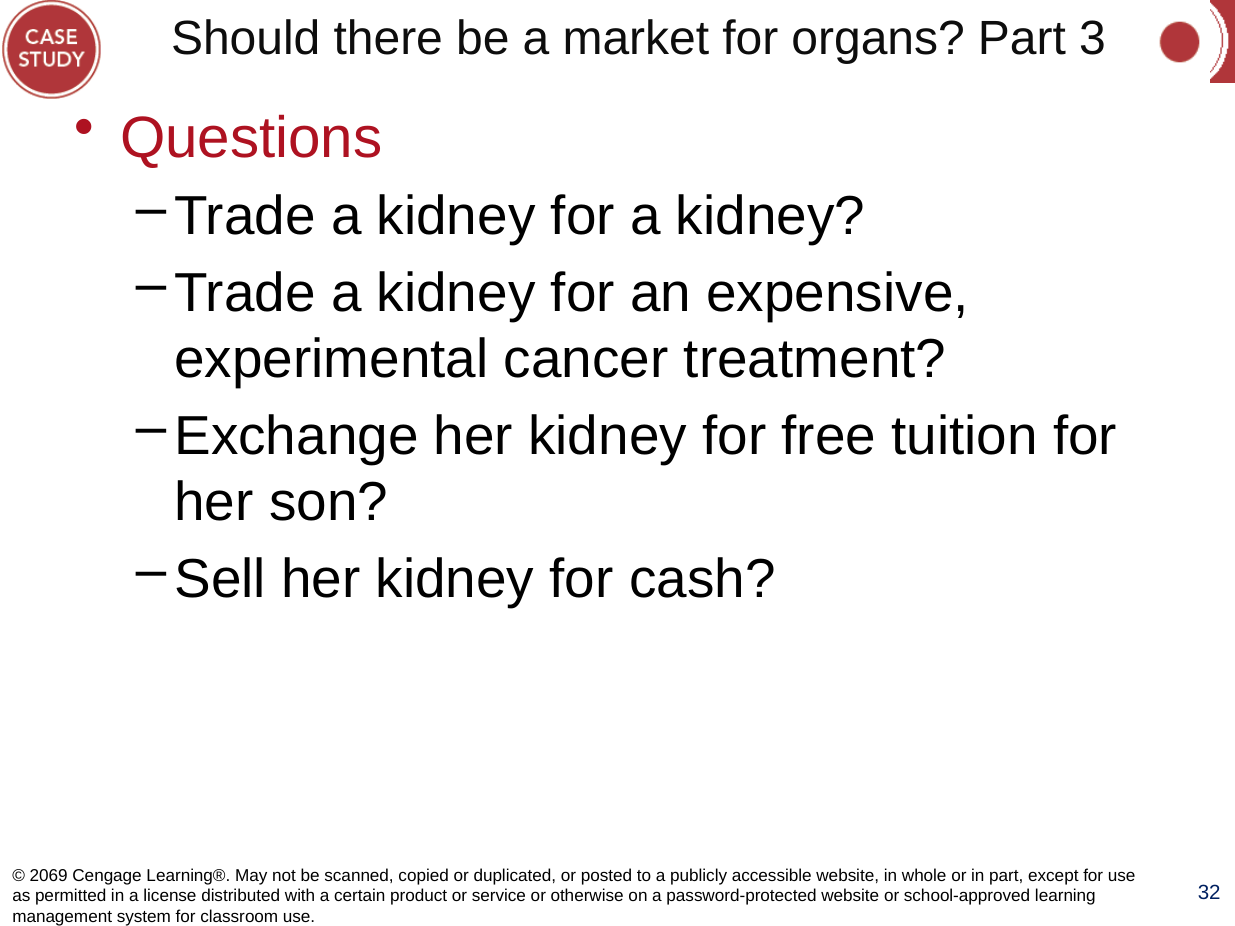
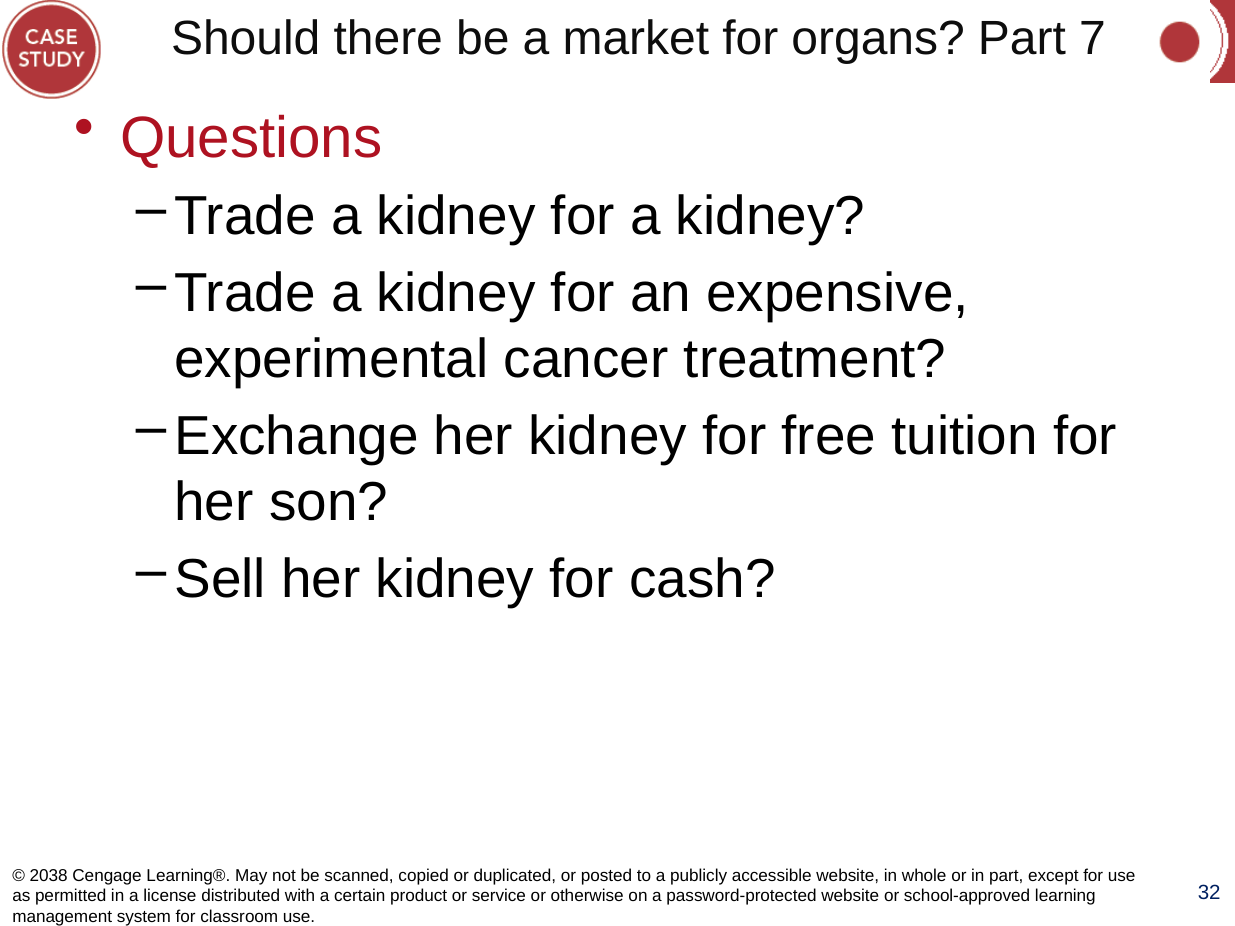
3: 3 -> 7 (1092, 38)
2069: 2069 -> 2038 (49, 876)
